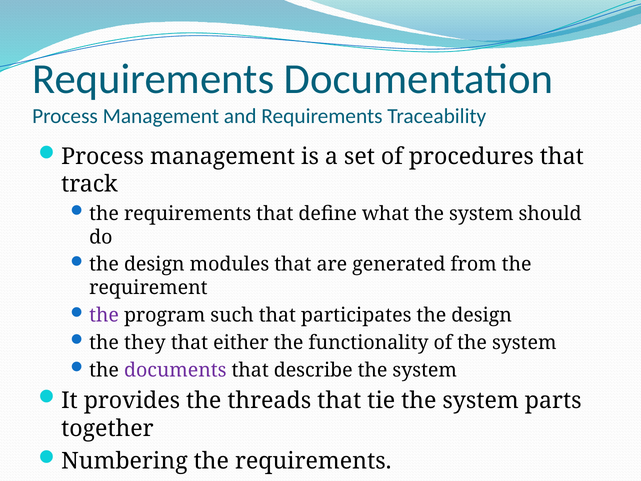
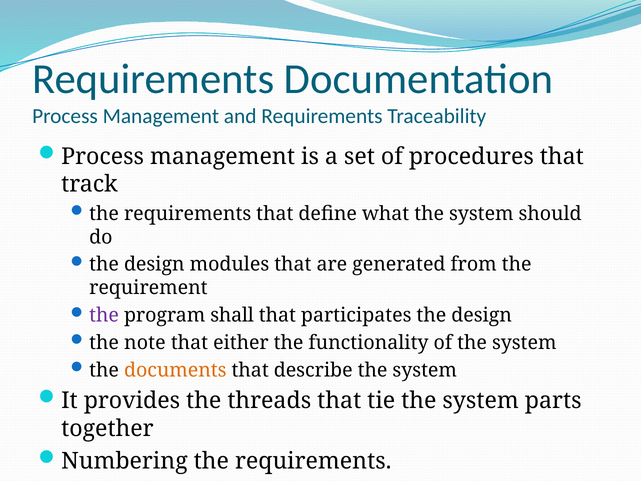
such: such -> shall (232, 315)
they: they -> note (145, 343)
documents colour: purple -> orange (175, 370)
